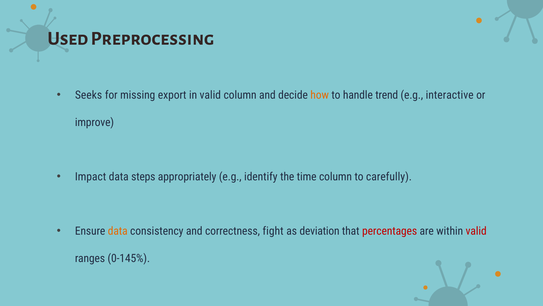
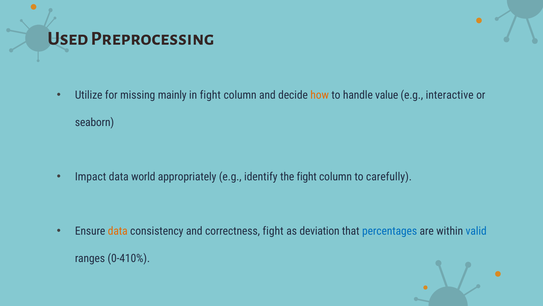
Seeks: Seeks -> Utilize (89, 95)
export: export -> mainly (172, 95)
in valid: valid -> fight (210, 95)
trend: trend -> value (387, 95)
improve: improve -> seaborn (94, 122)
steps: steps -> world (143, 176)
the time: time -> fight (307, 176)
percentages colour: red -> blue (390, 231)
valid colour: red -> blue (476, 231)
0-145%: 0-145% -> 0-410% (129, 258)
